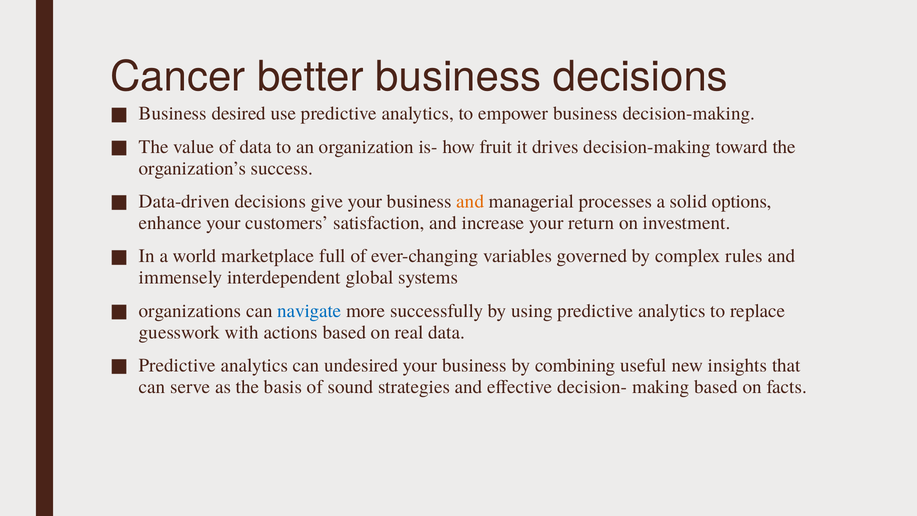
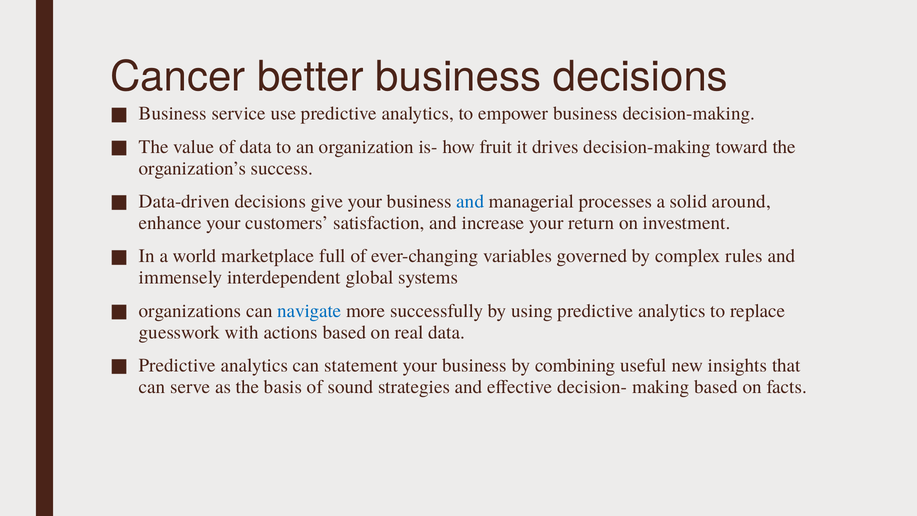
desired: desired -> service (239, 114)
and colour: orange -> blue (470, 201)
options: options -> around (741, 201)
undesired: undesired -> statement (361, 365)
